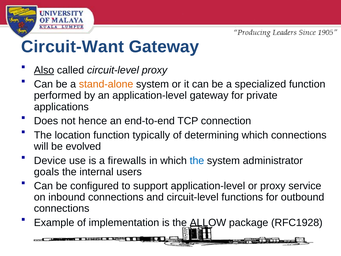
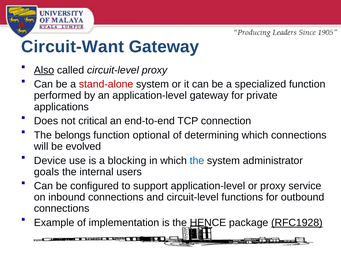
stand-alone colour: orange -> red (106, 84)
hence: hence -> critical (93, 121)
location: location -> belongs (73, 135)
typically: typically -> optional (151, 135)
firewalls: firewalls -> blocking (127, 160)
ALLOW: ALLOW -> HENCE (208, 222)
RFC1928 underline: none -> present (297, 222)
